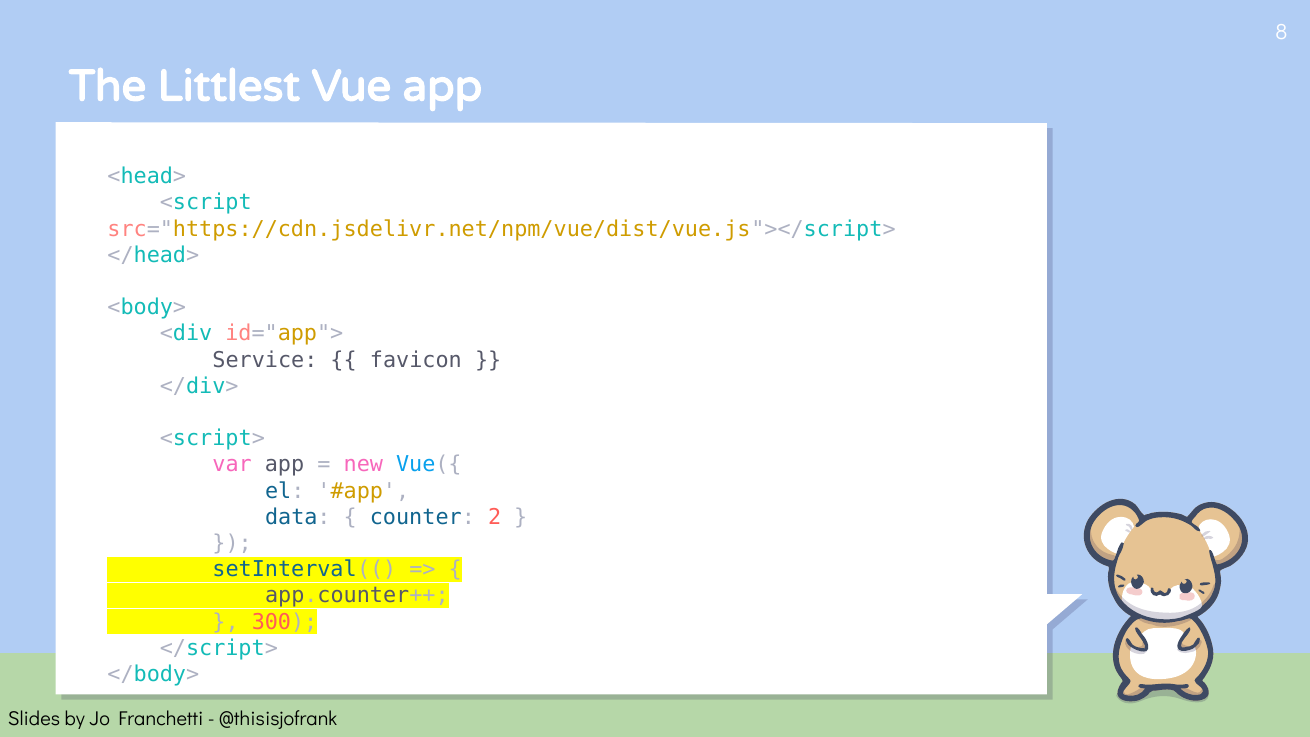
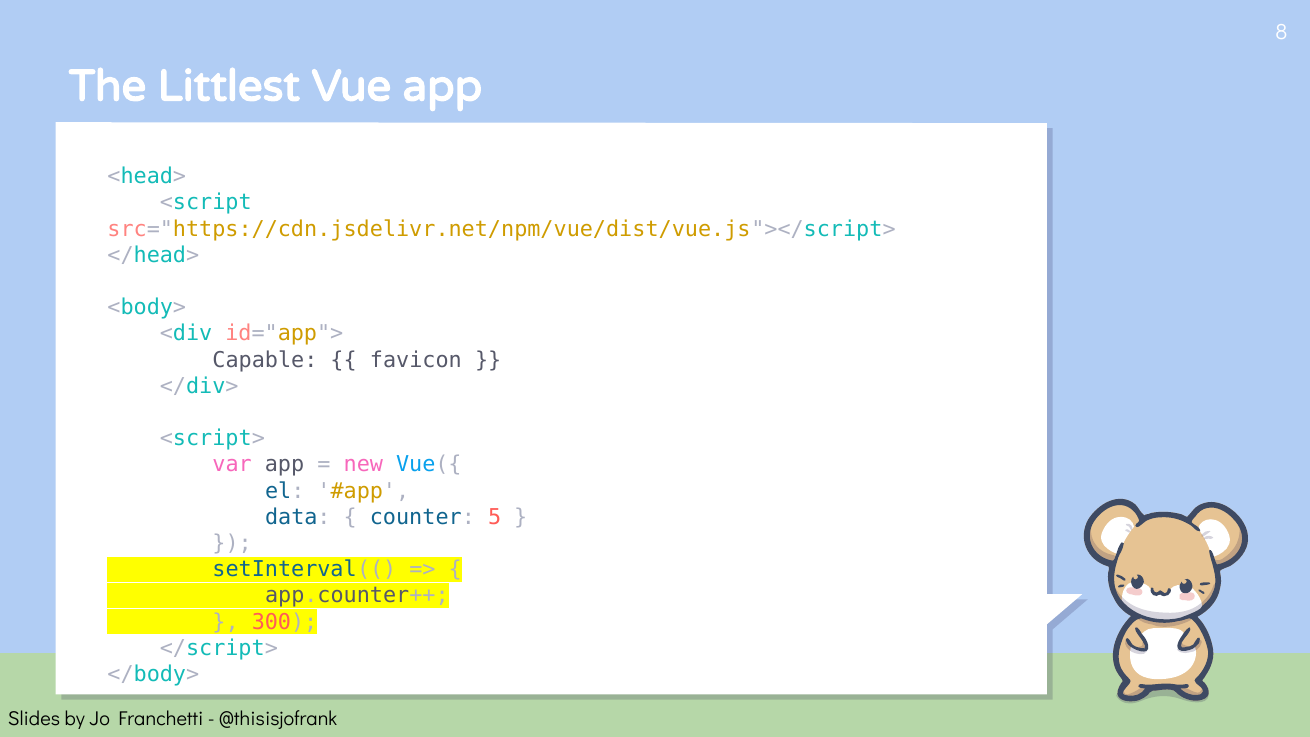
Service: Service -> Capable (265, 360)
2: 2 -> 5 (495, 517)
